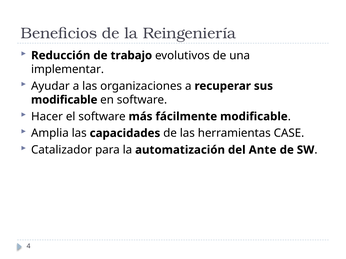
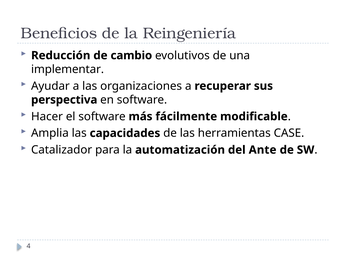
trabajo: trabajo -> cambio (131, 56)
modificable: modificable -> perspectiva (64, 100)
